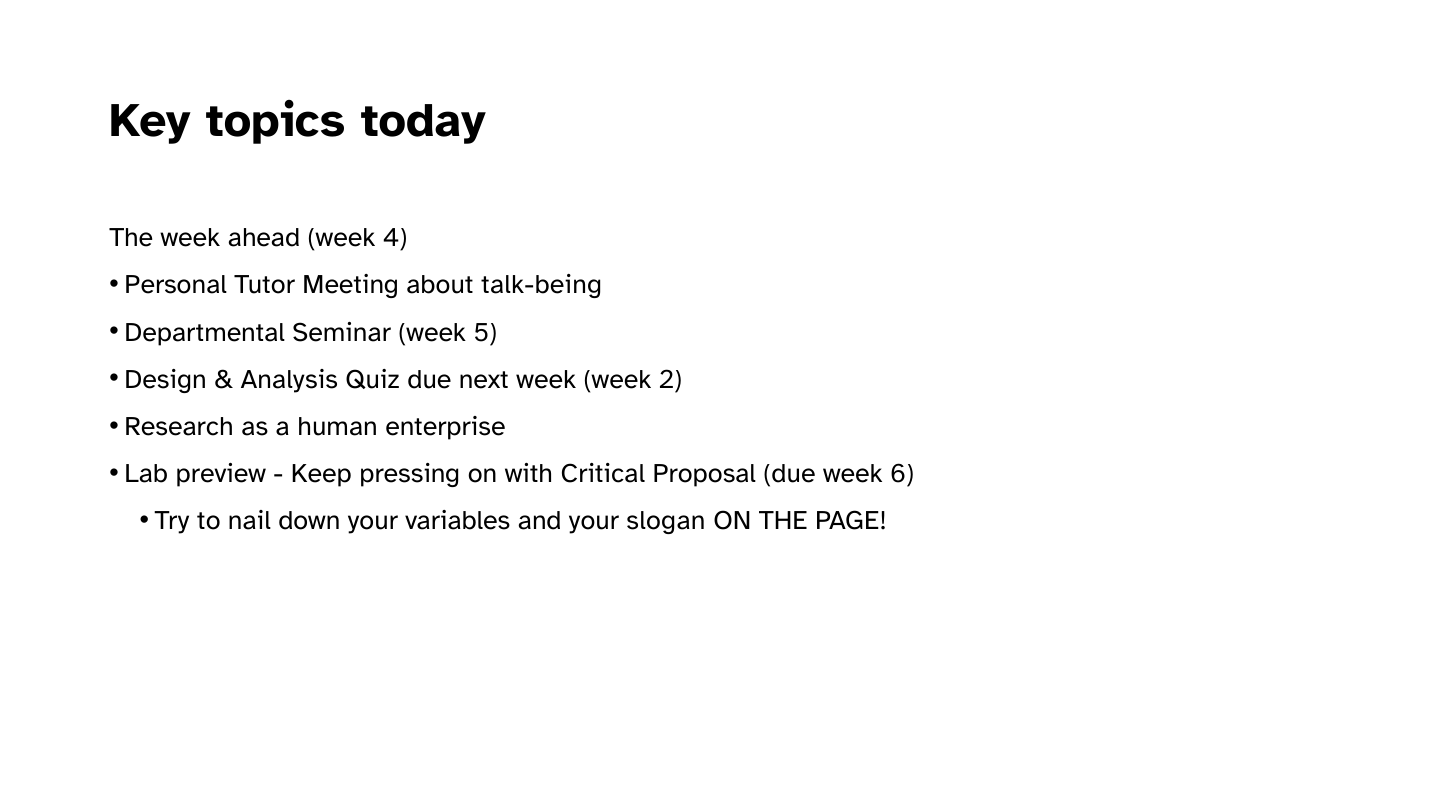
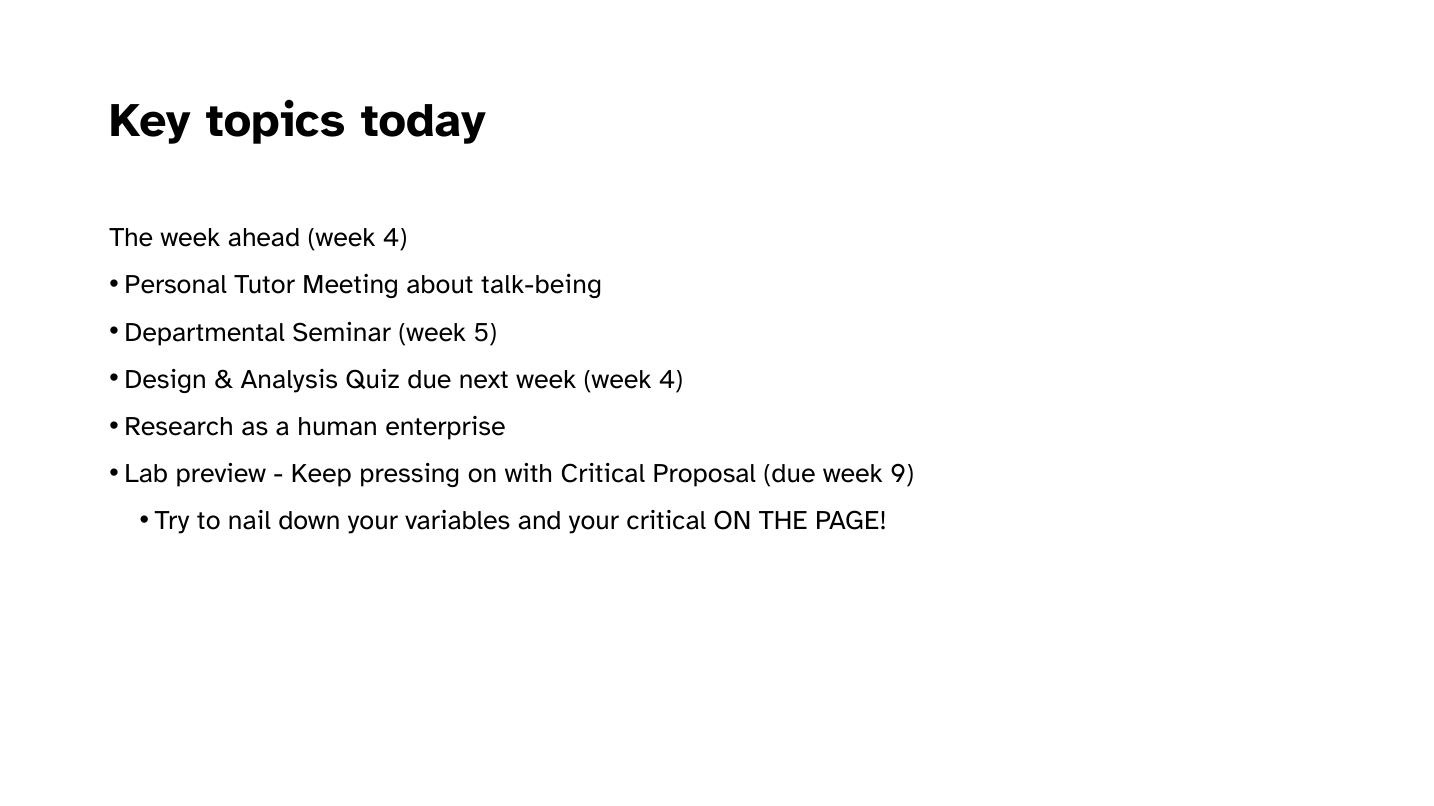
week week 2: 2 -> 4 (671, 380)
6: 6 -> 9 (902, 474)
your slogan: slogan -> critical (666, 521)
